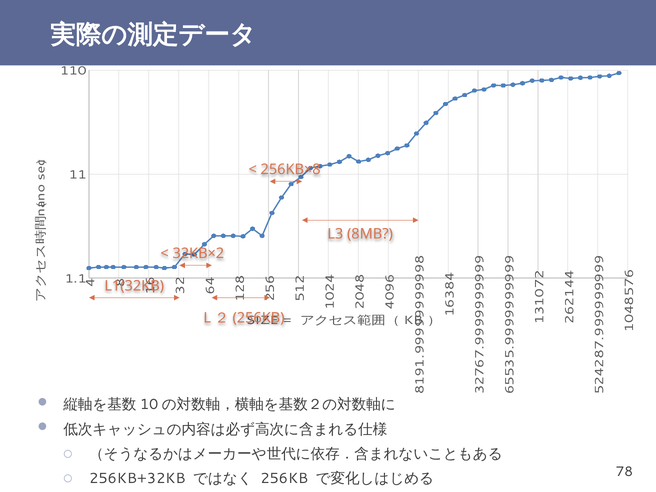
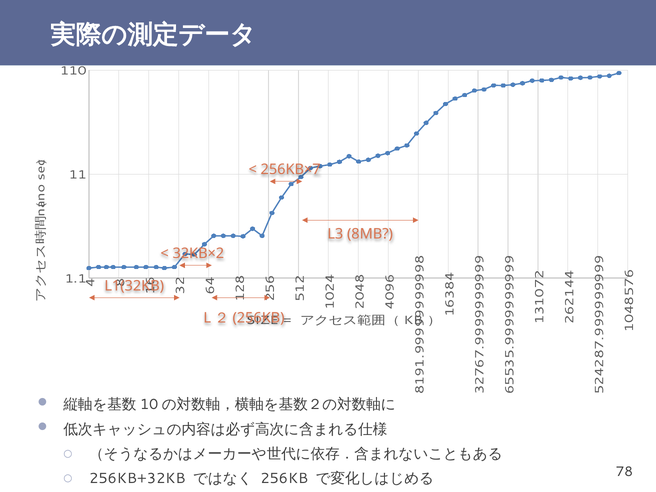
256KB×8: 256KB×8 -> 256KB×7 (291, 169)
